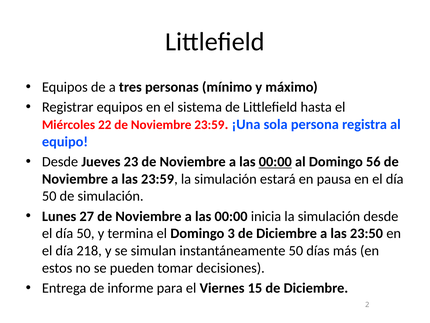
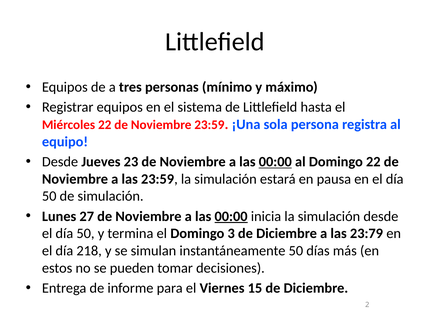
Domingo 56: 56 -> 22 (373, 162)
00:00 underline: none -> present (231, 216)
23:50: 23:50 -> 23:79 (366, 233)
